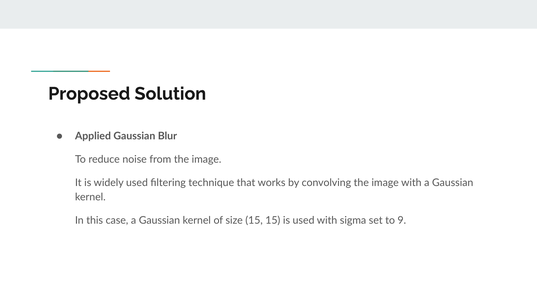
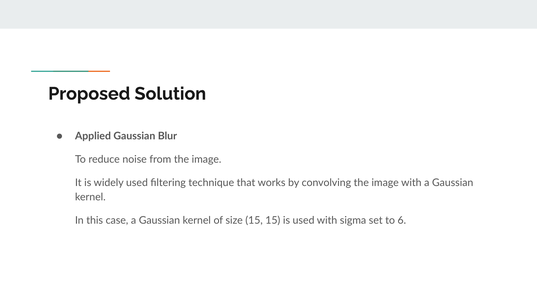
9: 9 -> 6 (402, 221)
